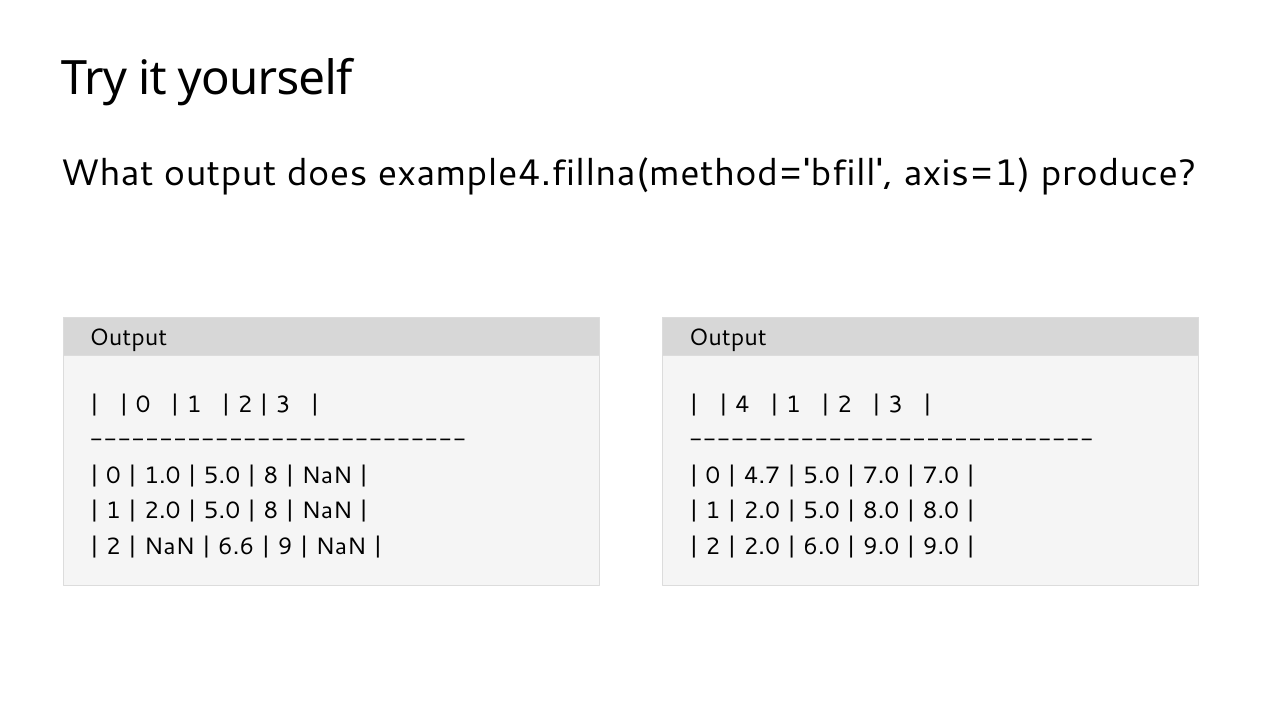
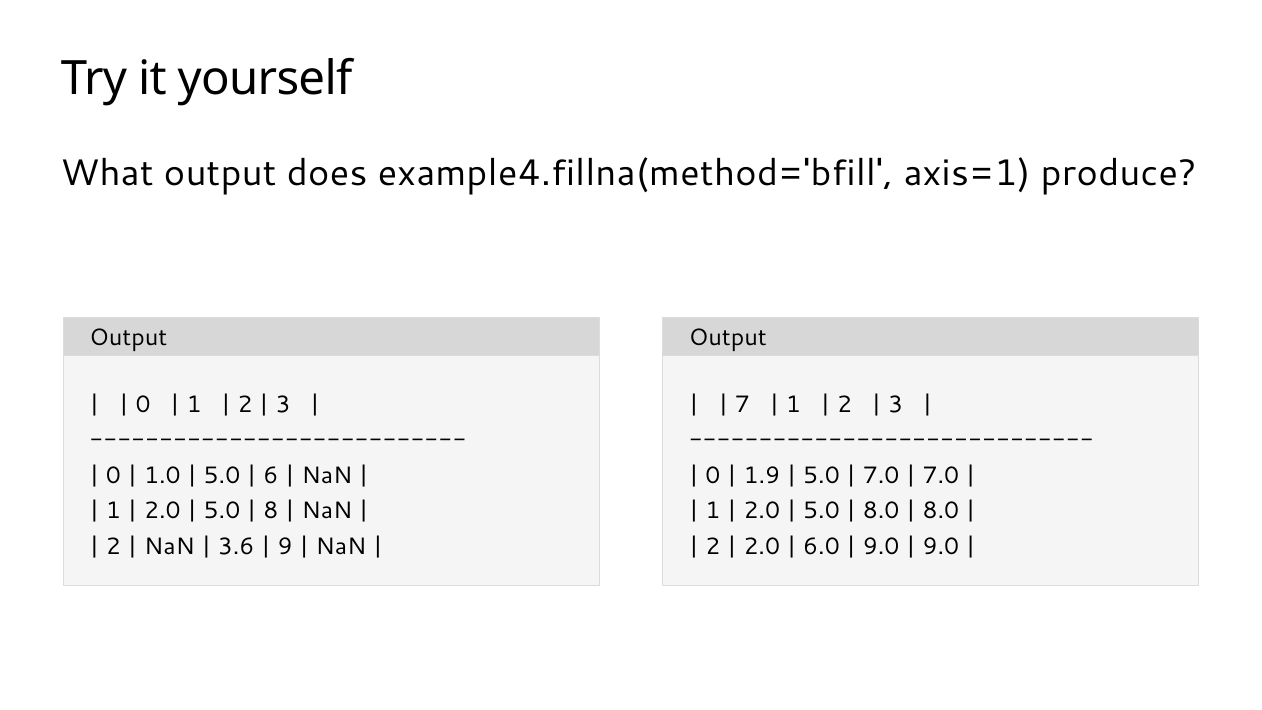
4: 4 -> 7 (742, 404)
8: 8 -> 6 (271, 475)
4.7: 4.7 -> 1.9 (762, 475)
6.6: 6.6 -> 3.6 (236, 546)
